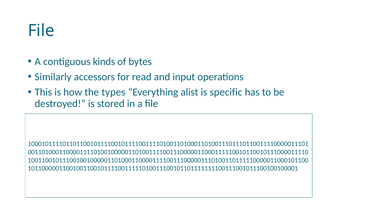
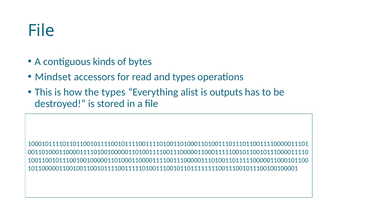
Similarly: Similarly -> Mindset (53, 77)
and input: input -> types (184, 77)
specific: specific -> outputs (226, 92)
